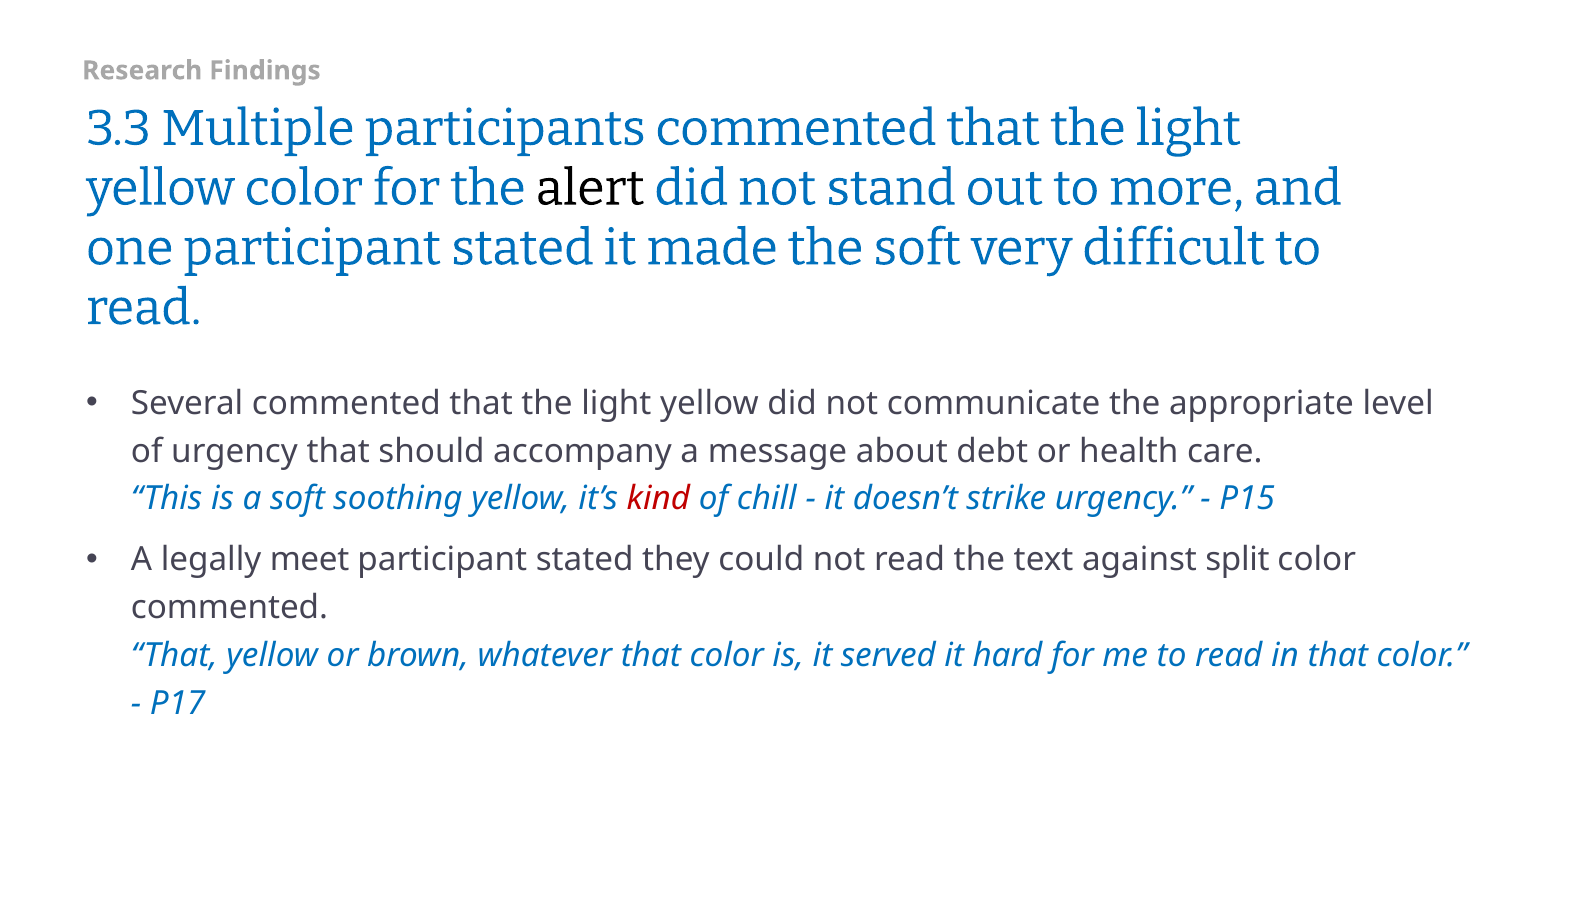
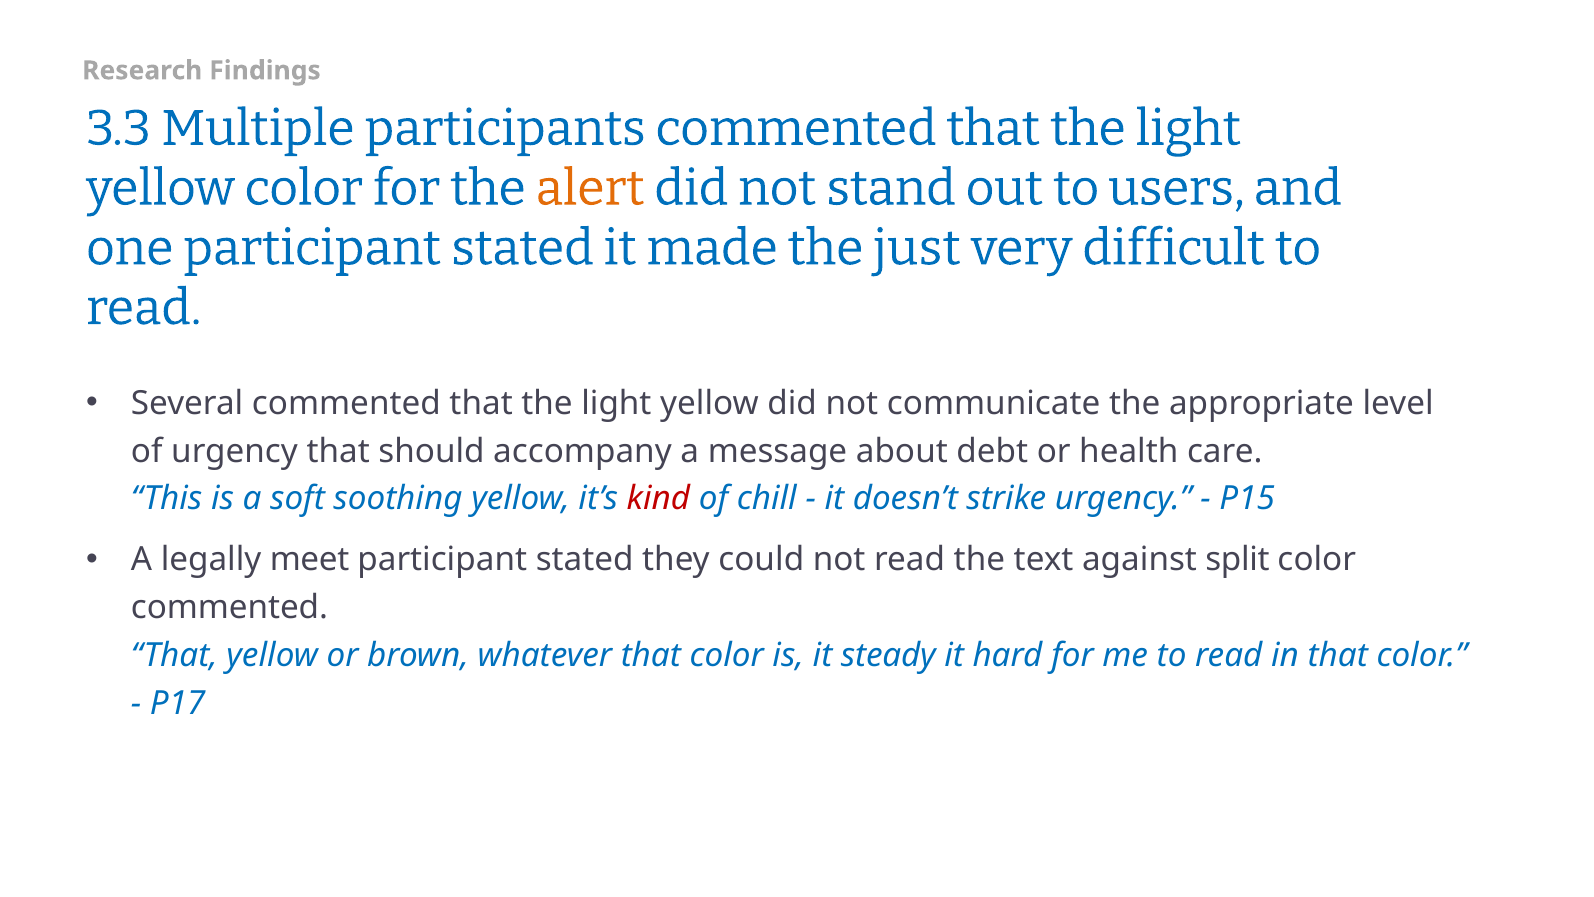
alert colour: black -> orange (590, 188)
more: more -> users (1177, 188)
the soft: soft -> just (917, 248)
served: served -> steady (888, 655)
